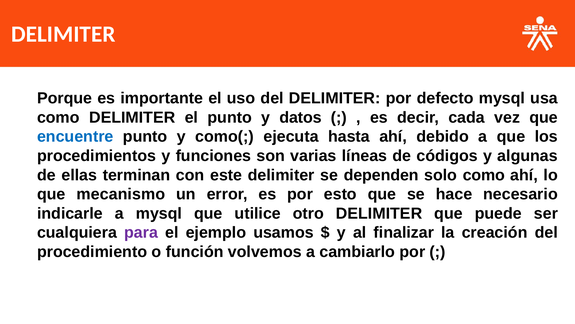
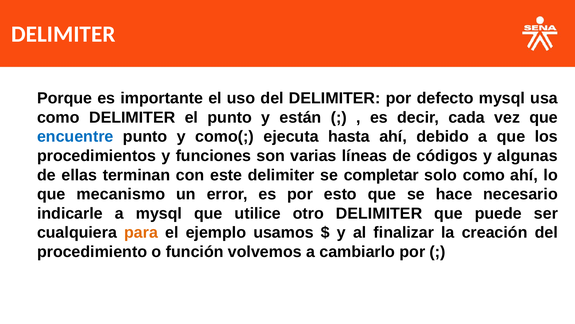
datos: datos -> están (301, 117)
dependen: dependen -> completar (381, 175)
para colour: purple -> orange (141, 232)
